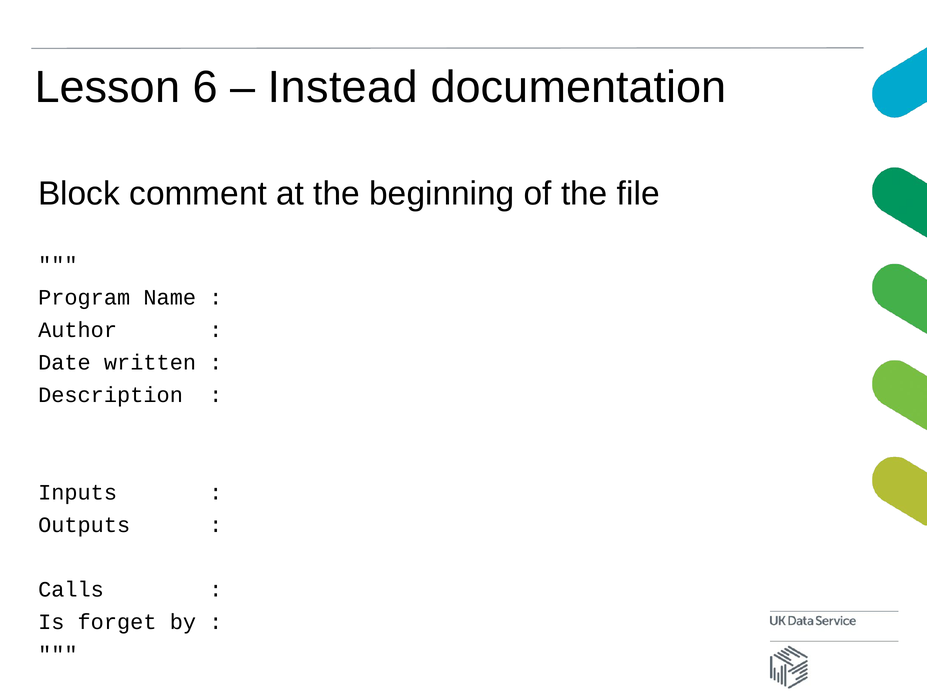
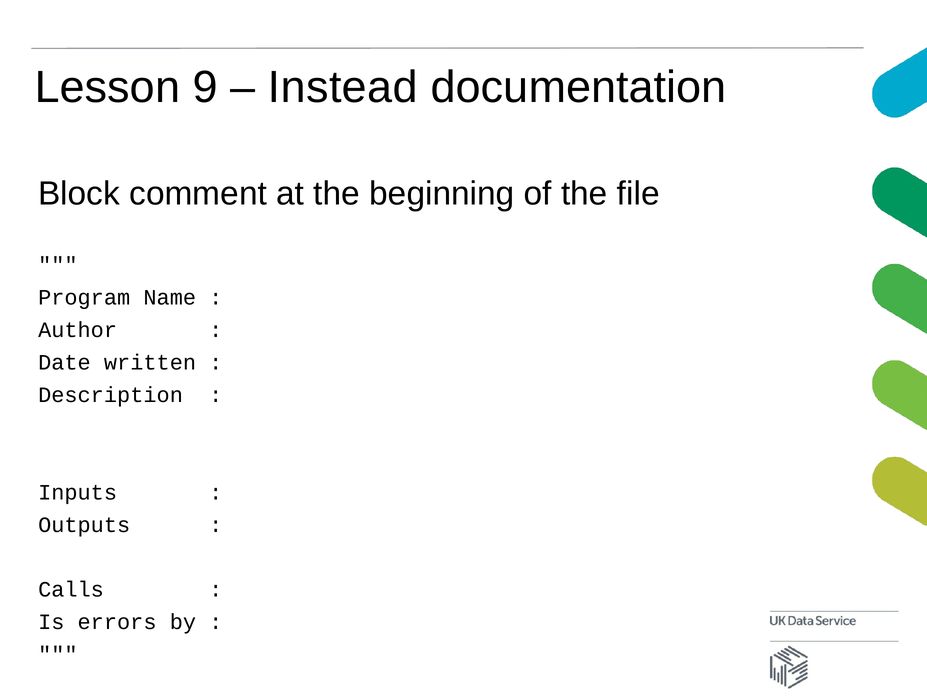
6: 6 -> 9 (205, 87)
forget: forget -> errors (117, 622)
